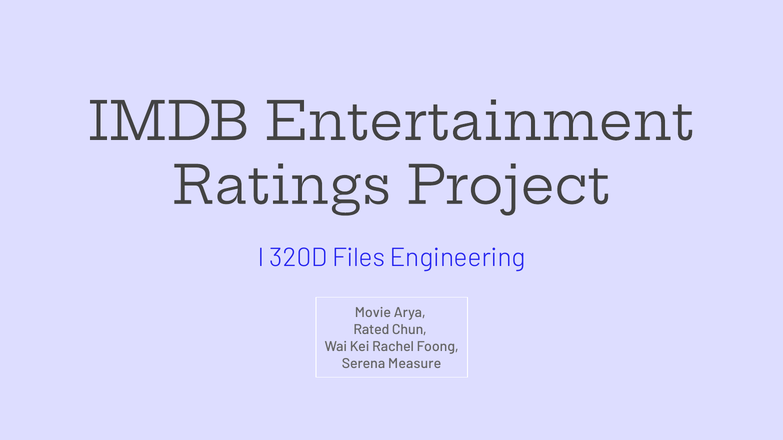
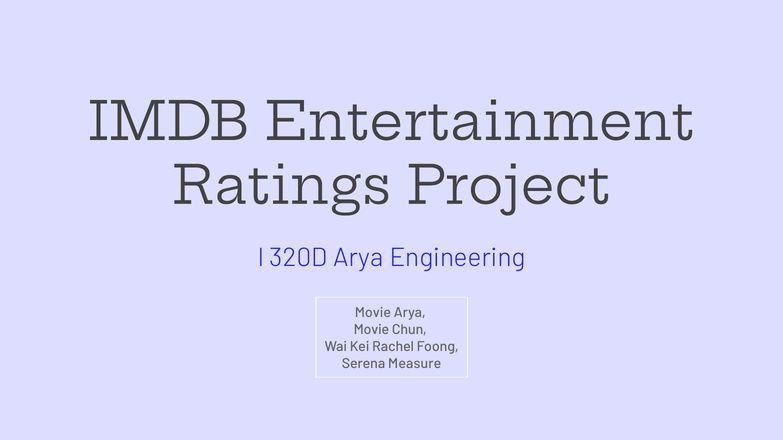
320D Files: Files -> Arya (358, 258)
Rated: Rated -> Movie (371, 330)
